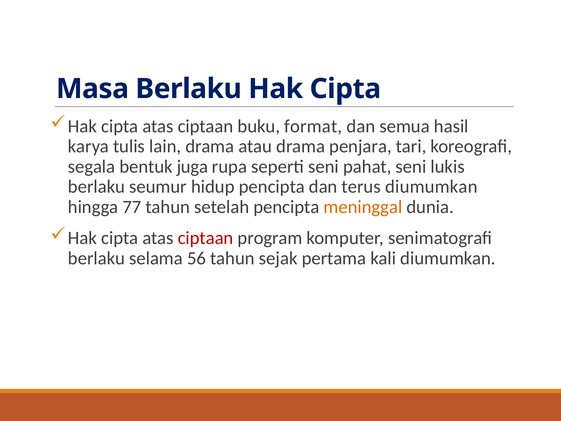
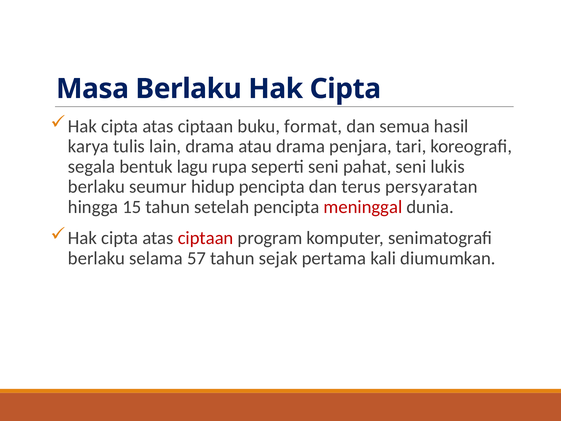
juga: juga -> lagu (192, 166)
terus diumumkan: diumumkan -> persyaratan (431, 187)
77: 77 -> 15 (132, 207)
meninggal colour: orange -> red (363, 207)
56: 56 -> 57 (197, 258)
